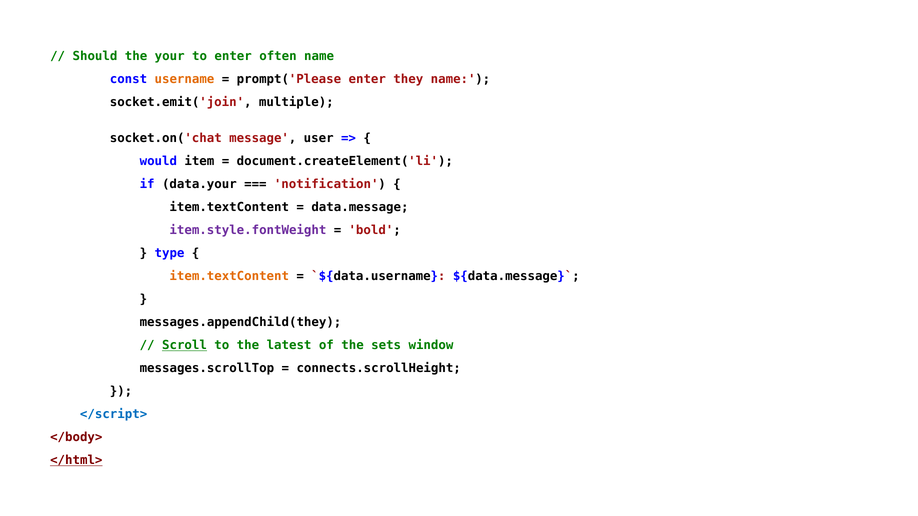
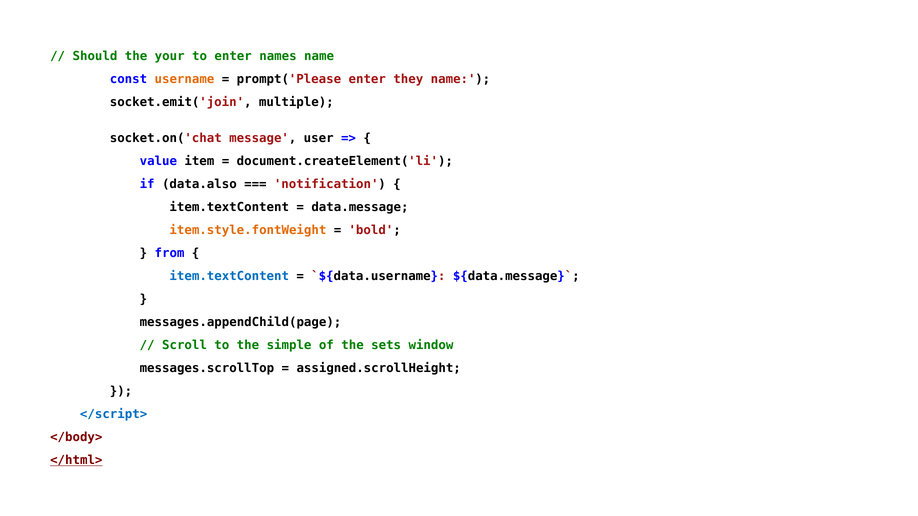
often: often -> names (278, 56)
would: would -> value (158, 161)
data.your: data.your -> data.also (199, 184)
item.style.fontWeight colour: purple -> orange (248, 231)
type: type -> from (170, 254)
item.textContent colour: orange -> blue (229, 277)
messages.appendChild(they: messages.appendChild(they -> messages.appendChild(page (241, 323)
Scroll underline: present -> none (184, 346)
latest: latest -> simple (289, 346)
connects.scrollHeight: connects.scrollHeight -> assigned.scrollHeight (379, 369)
